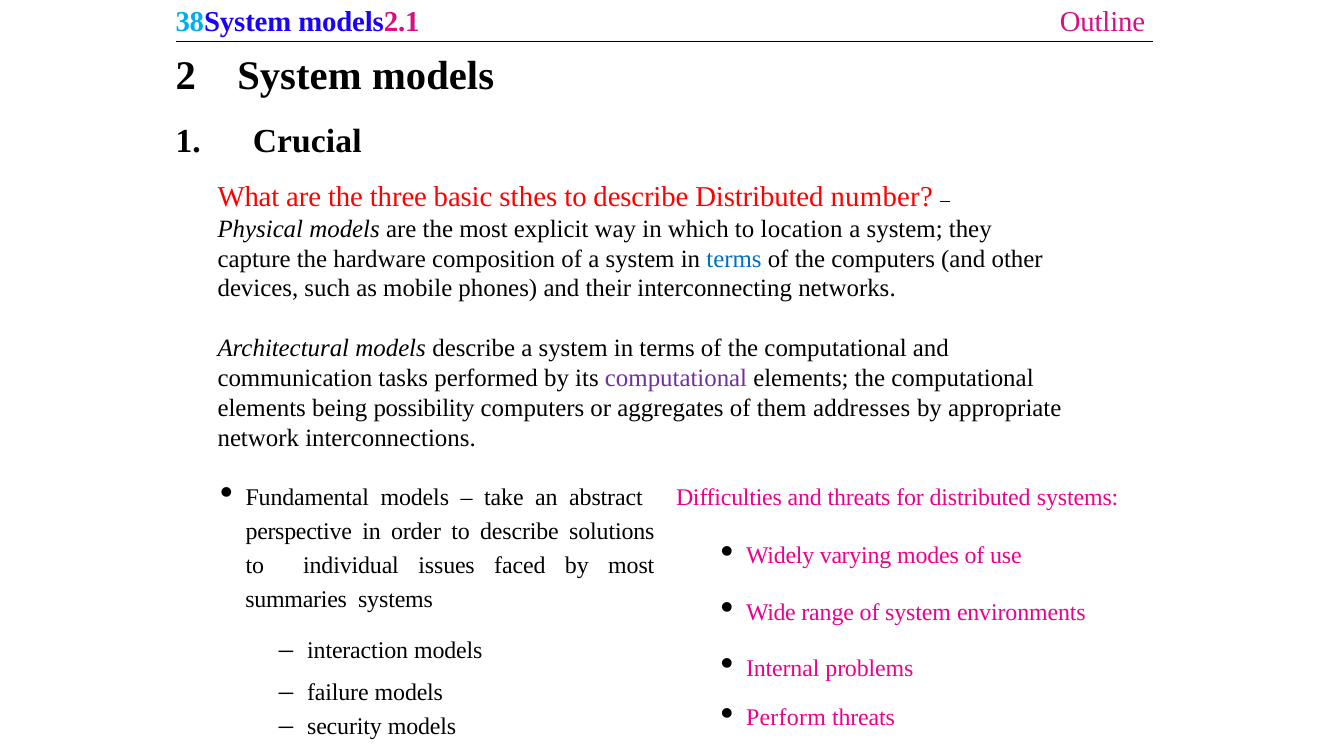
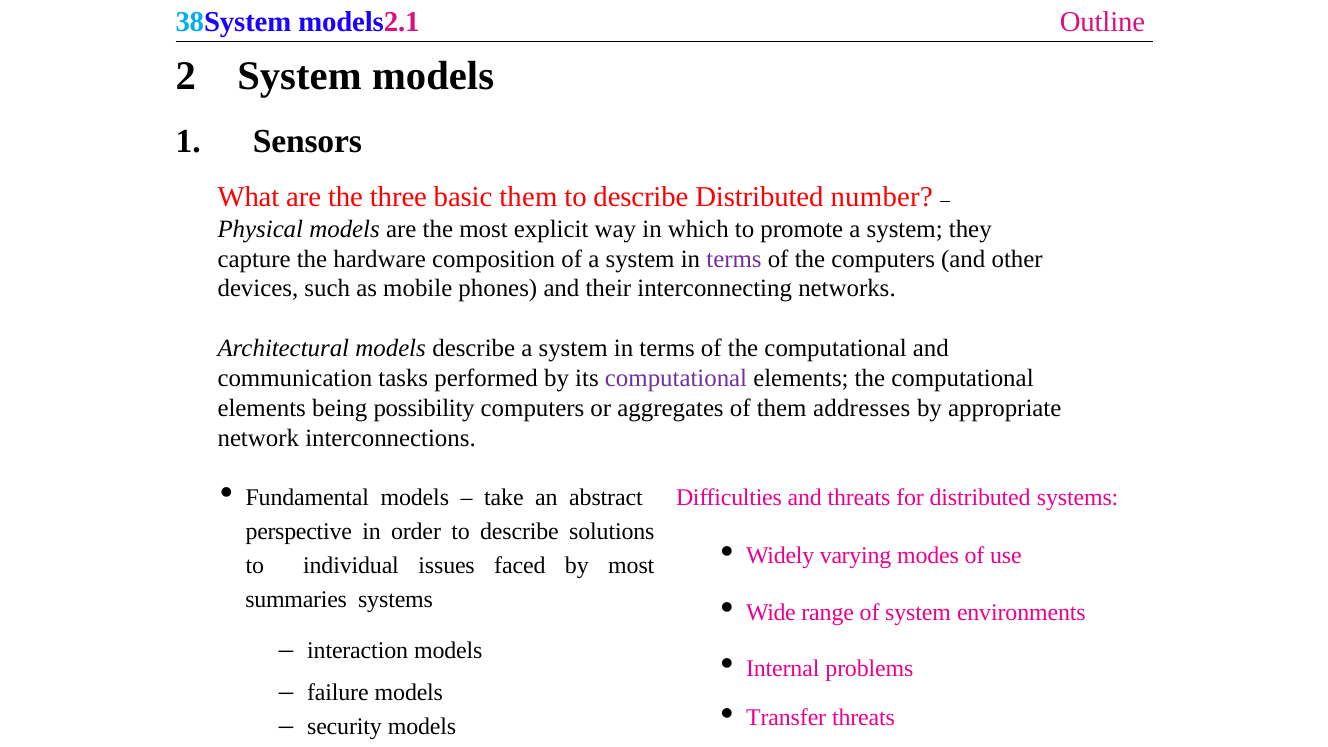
Crucial: Crucial -> Sensors (307, 141)
basic sthes: sthes -> them (528, 197)
location: location -> promote (802, 229)
terms colour: blue -> purple (734, 259)
Perform: Perform -> Transfer (786, 718)
